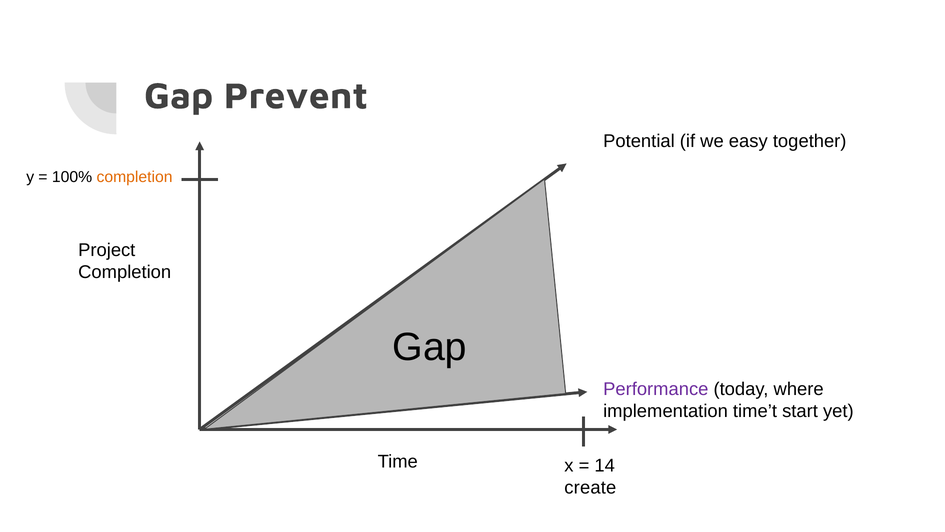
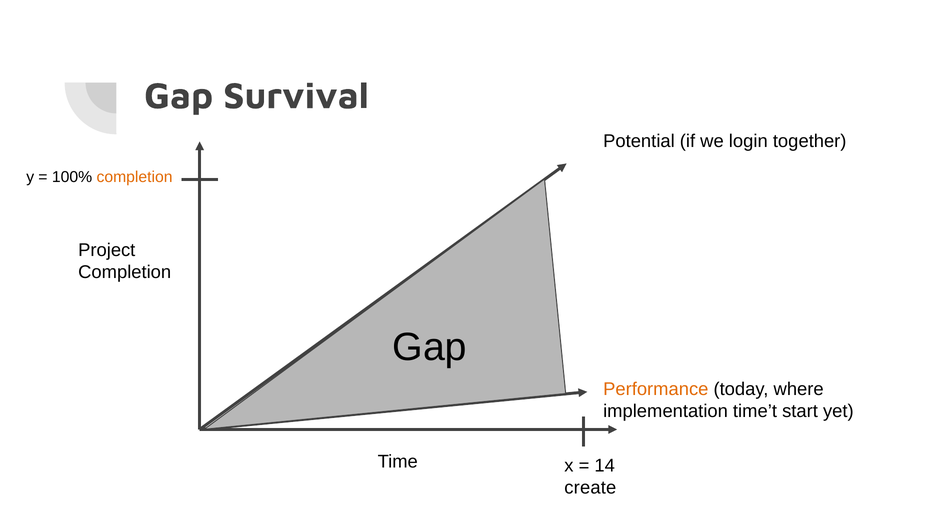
Prevent: Prevent -> Survival (296, 96)
easy: easy -> login (748, 141)
Performance colour: purple -> orange (656, 389)
